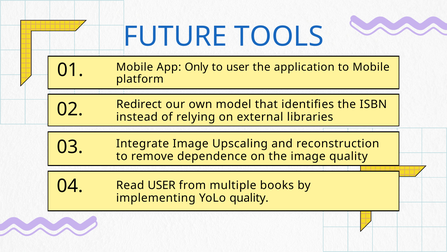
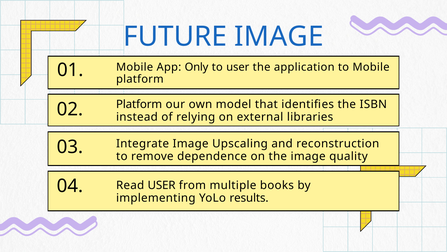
FUTURE TOOLS: TOOLS -> IMAGE (279, 36)
02 Redirect: Redirect -> Platform (139, 104)
YoLo quality: quality -> results (249, 198)
